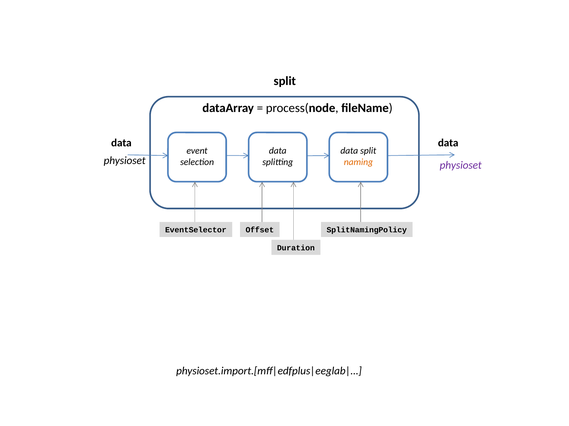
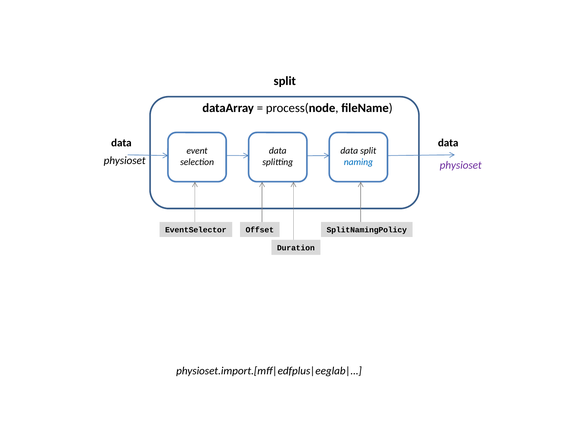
naming colour: orange -> blue (358, 162)
